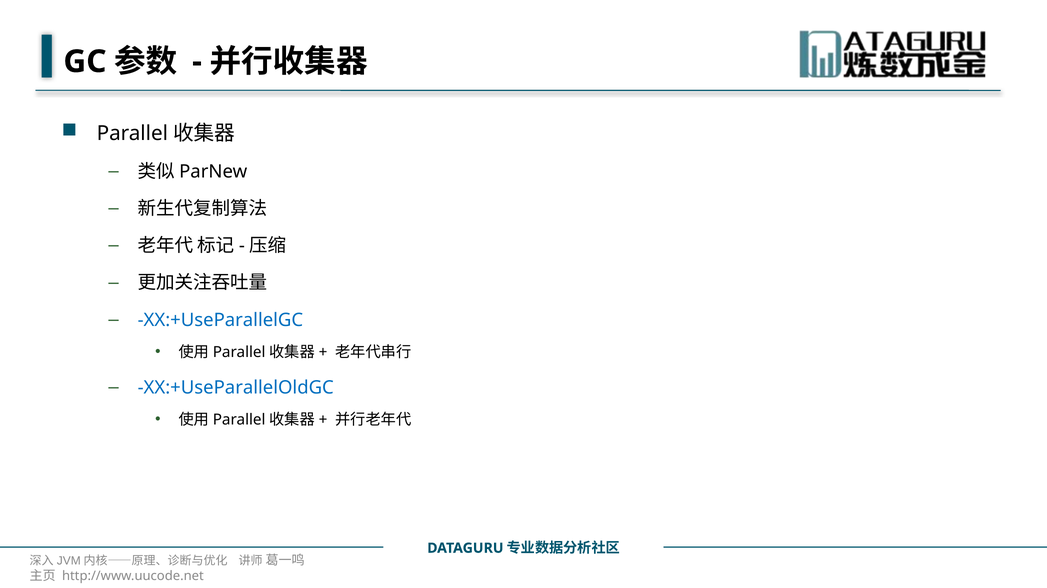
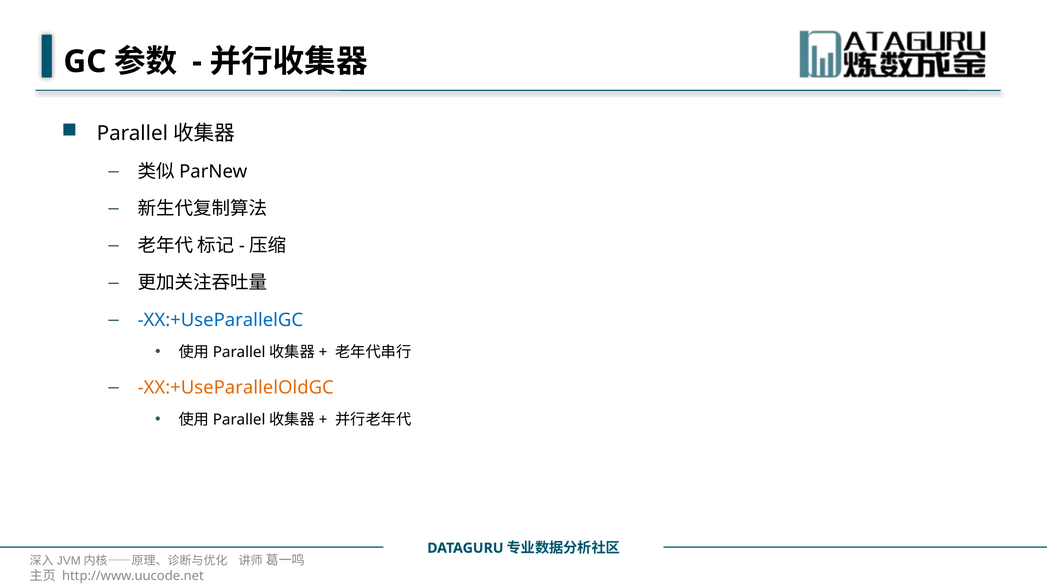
XX:+UseParallelOldGC colour: blue -> orange (236, 388)
